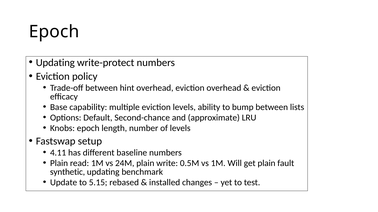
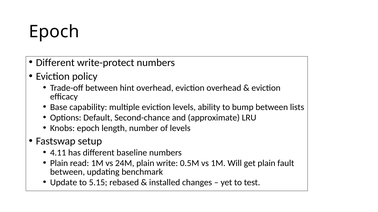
Updating: Updating -> Different (55, 63)
synthetic: synthetic -> between (67, 172)
